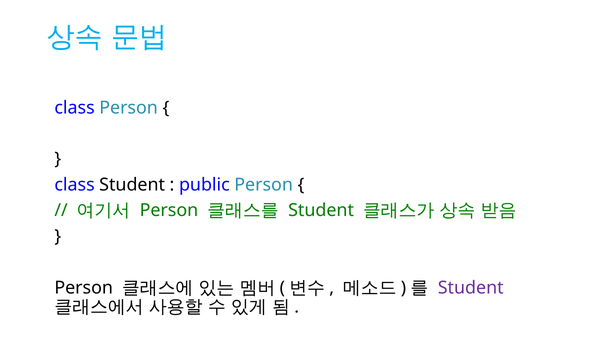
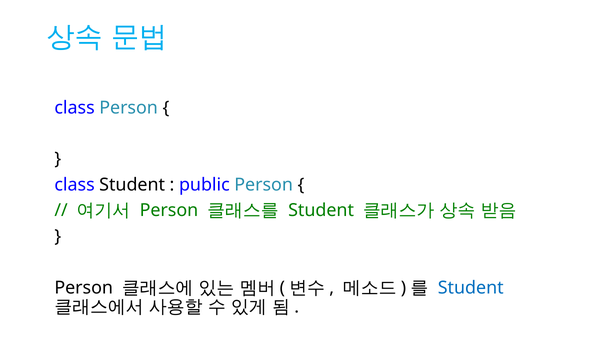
Student colour: purple -> blue (471, 288)
